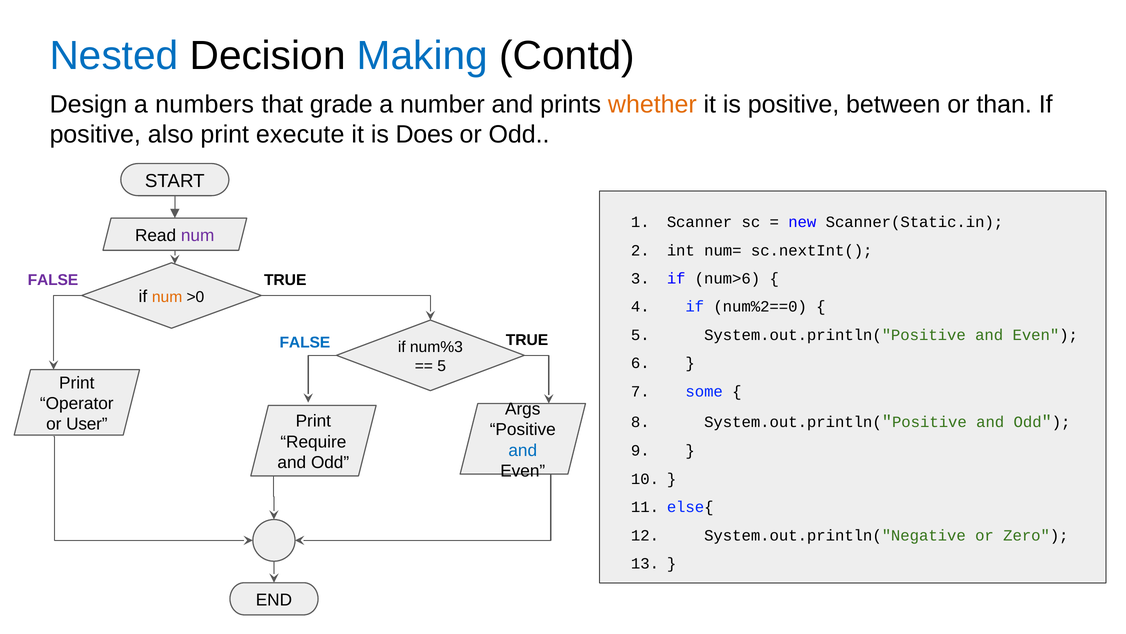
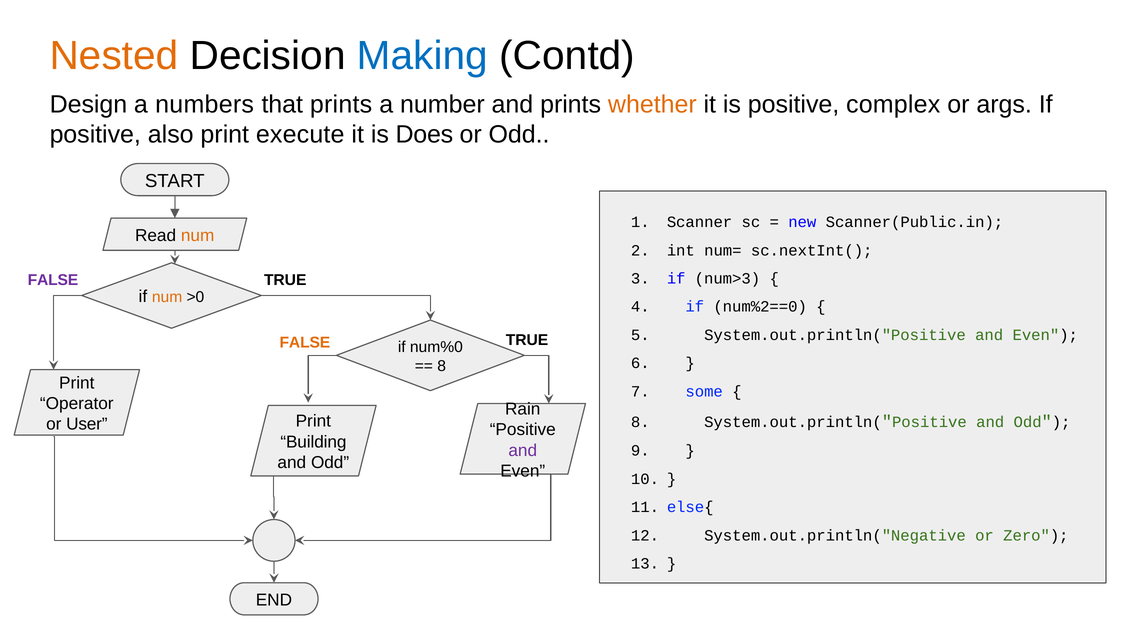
Nested colour: blue -> orange (114, 56)
that grade: grade -> prints (341, 104)
between: between -> complex (893, 104)
than: than -> args (1004, 104)
Scanner(Static.in: Scanner(Static.in -> Scanner(Public.in (914, 222)
num colour: purple -> orange (198, 235)
num>6: num>6 -> num>3 (727, 278)
FALSE colour: blue -> orange (305, 342)
num%3: num%3 -> num%0 (436, 347)
5: 5 -> 8 (442, 365)
Args: Args -> Rain (523, 409)
Require: Require -> Building (313, 441)
and colour: blue -> purple (523, 450)
